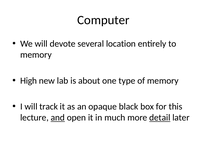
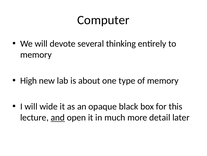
location: location -> thinking (121, 43)
track: track -> wide (49, 106)
detail underline: present -> none (160, 117)
